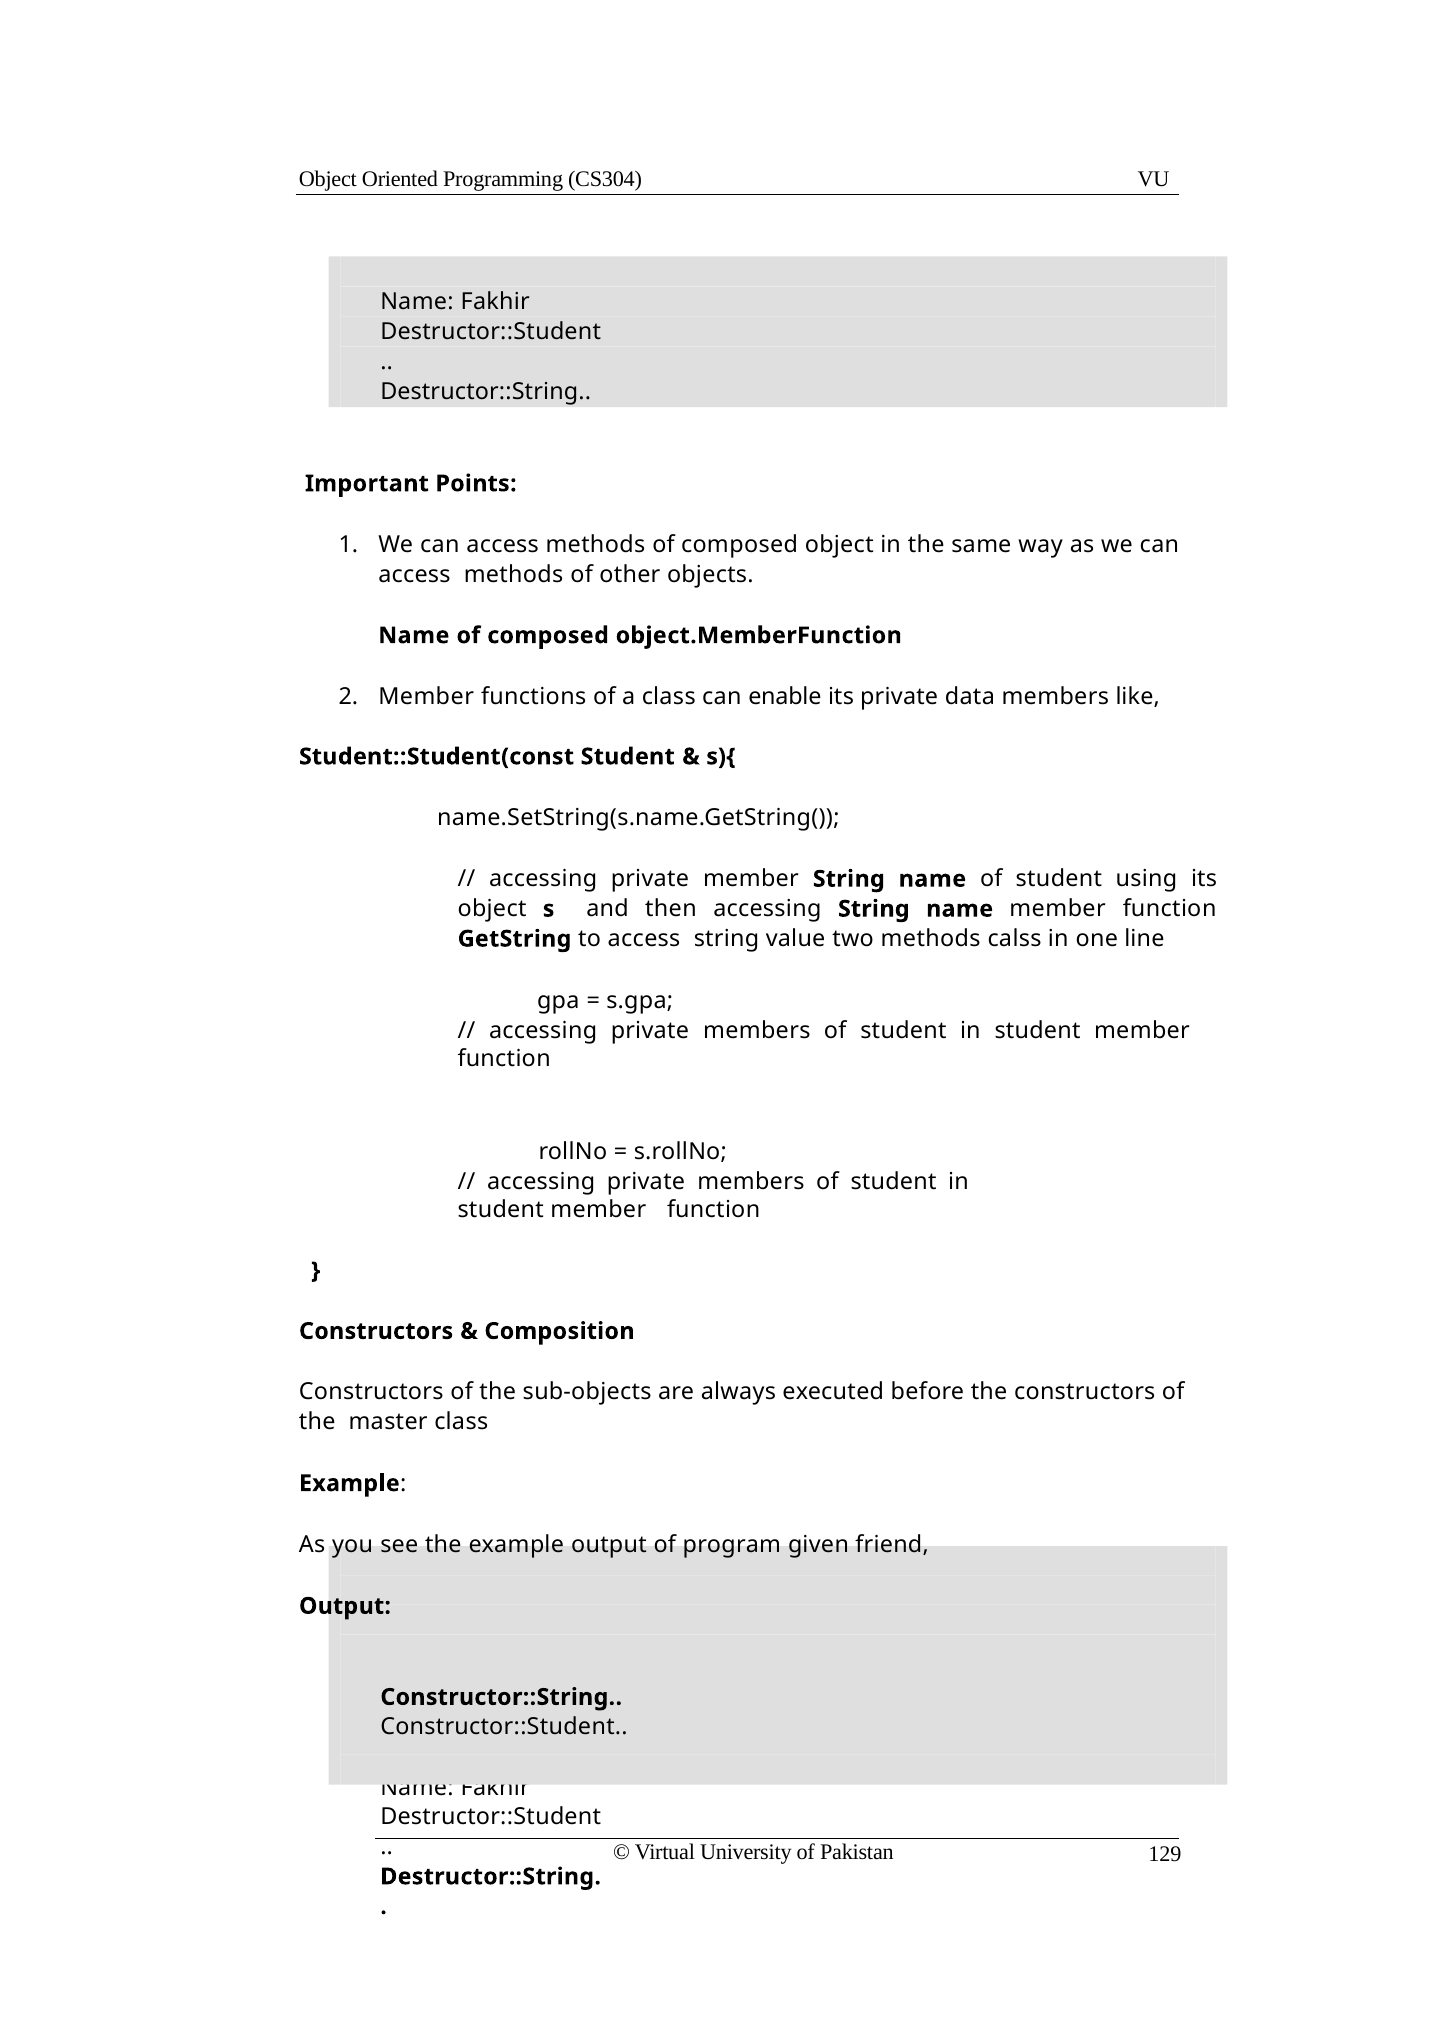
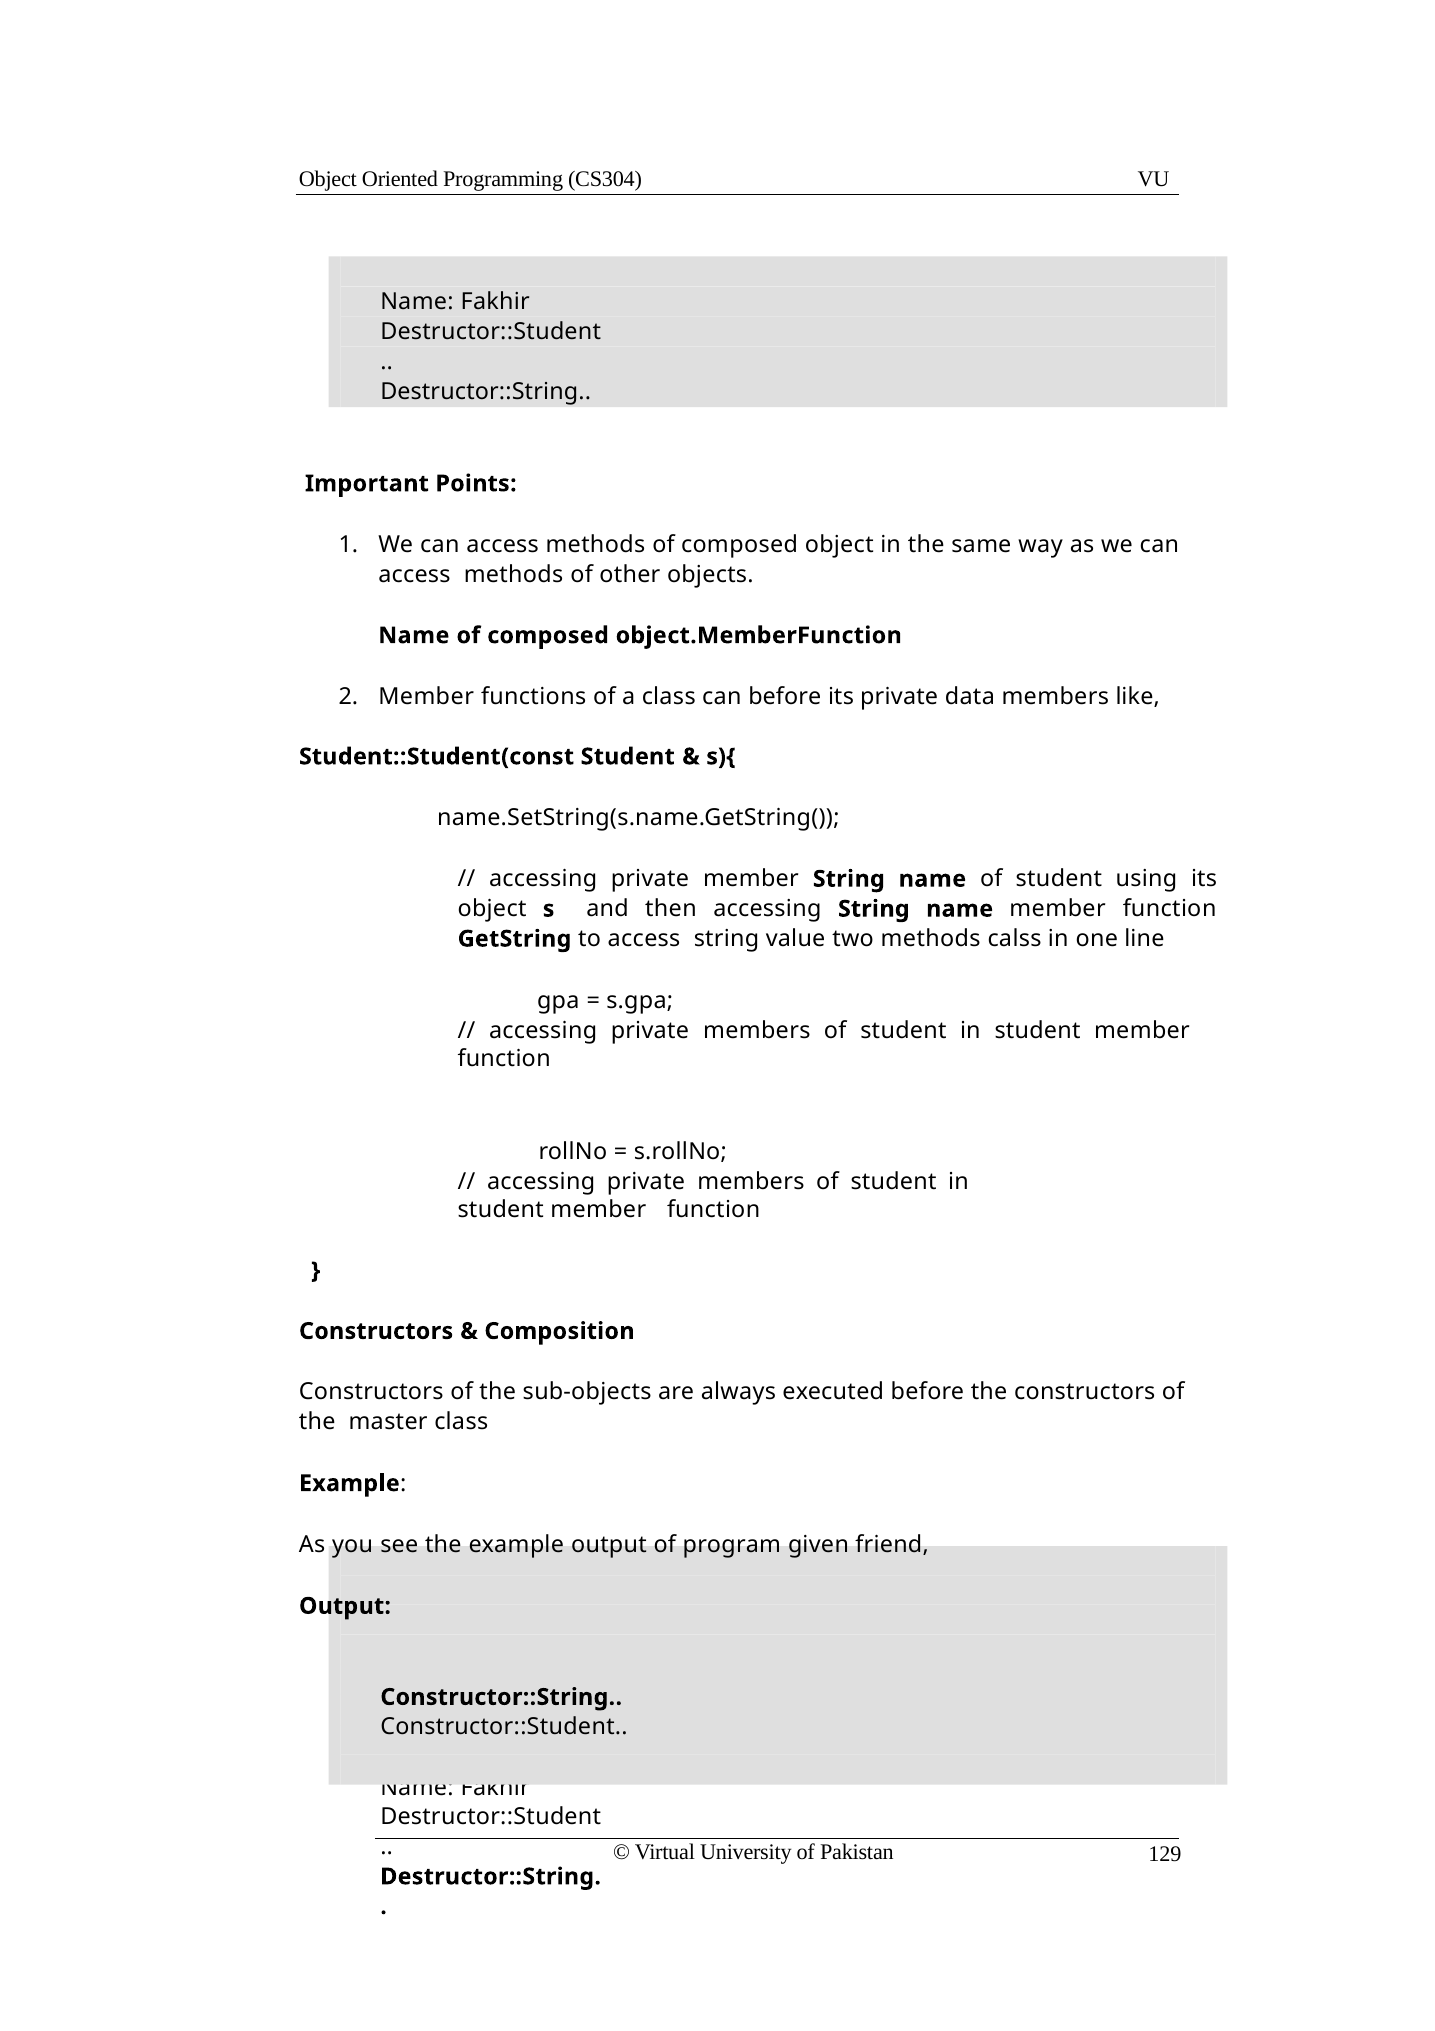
can enable: enable -> before (785, 696)
